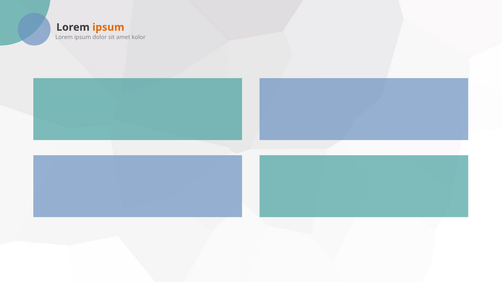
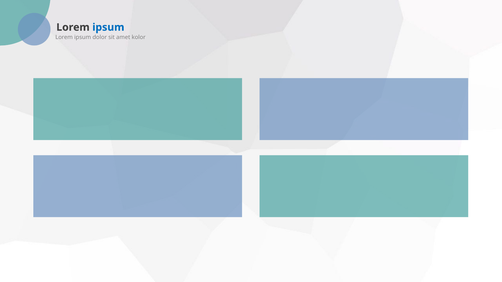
ipsum colour: orange -> blue (108, 27)
